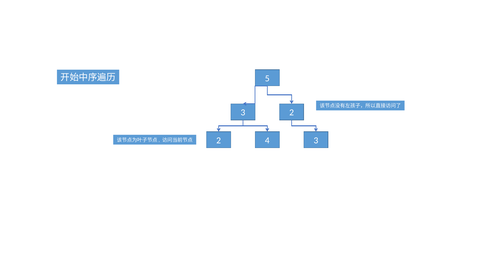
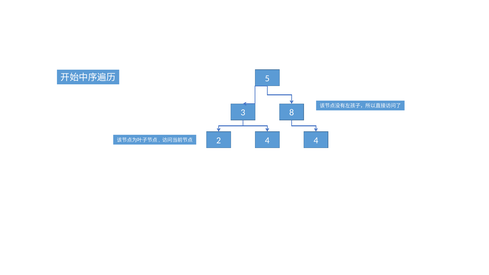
3 2: 2 -> 8 (292, 113)
4 3: 3 -> 4 (316, 140)
